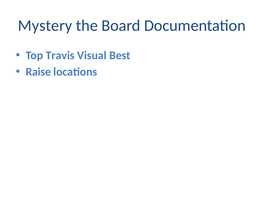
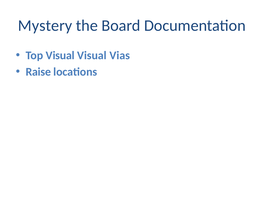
Top Travis: Travis -> Visual (60, 55)
Best: Best -> Vias (120, 55)
